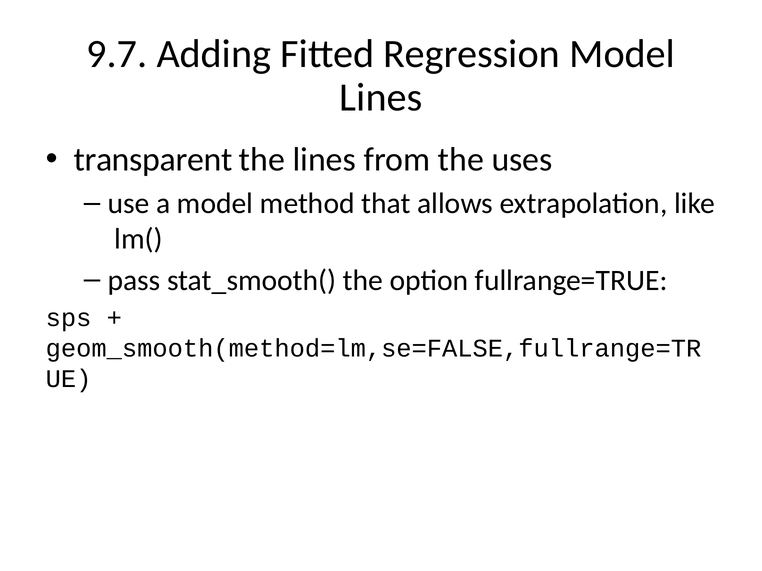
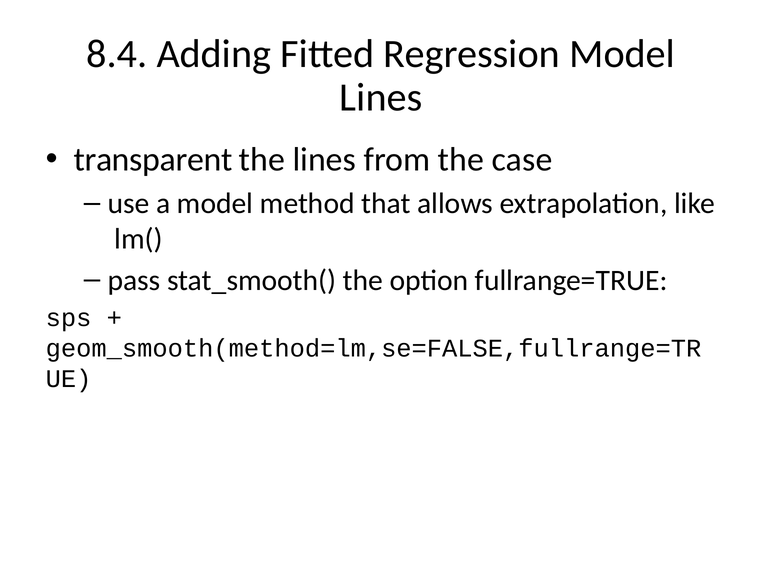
9.7: 9.7 -> 8.4 (117, 54)
uses: uses -> case (522, 160)
